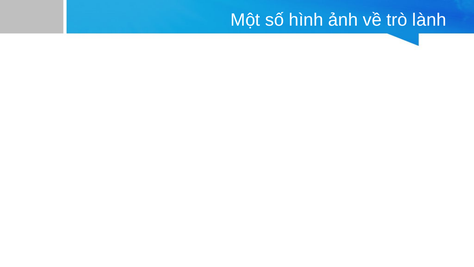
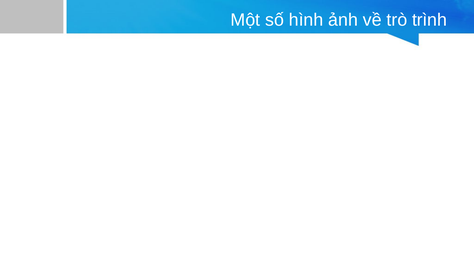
lành: lành -> trình (429, 20)
